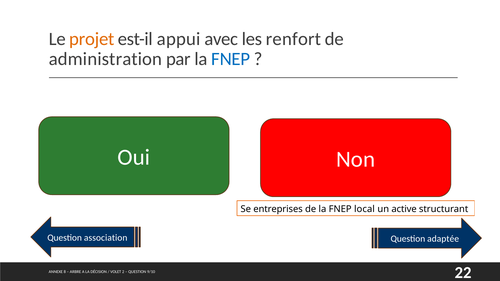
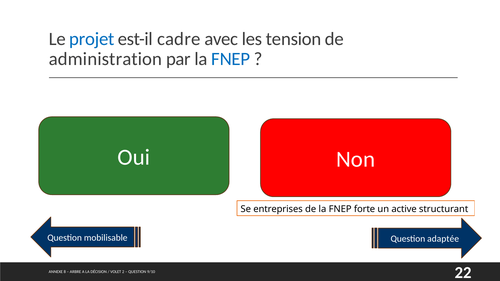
projet colour: orange -> blue (92, 39)
appui: appui -> cadre (179, 39)
renfort: renfort -> tension (294, 39)
local: local -> forte (365, 209)
association: association -> mobilisable (106, 238)
